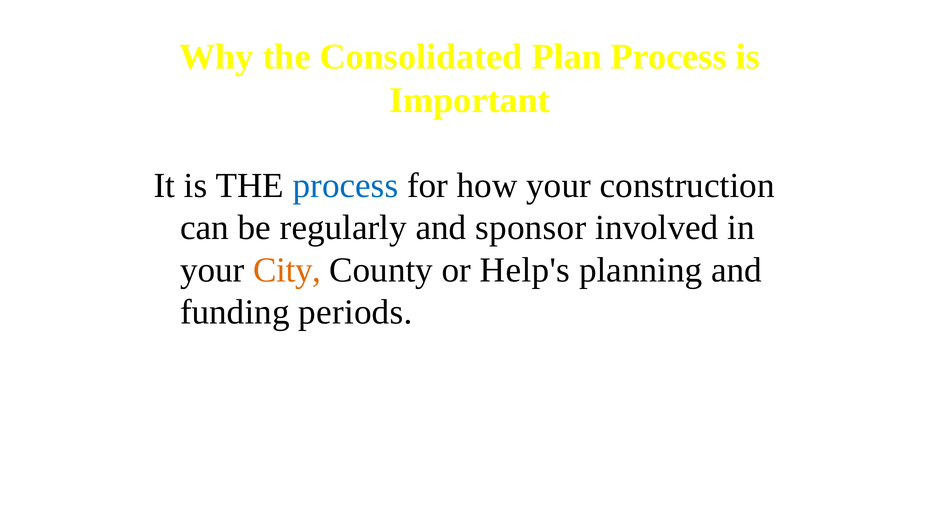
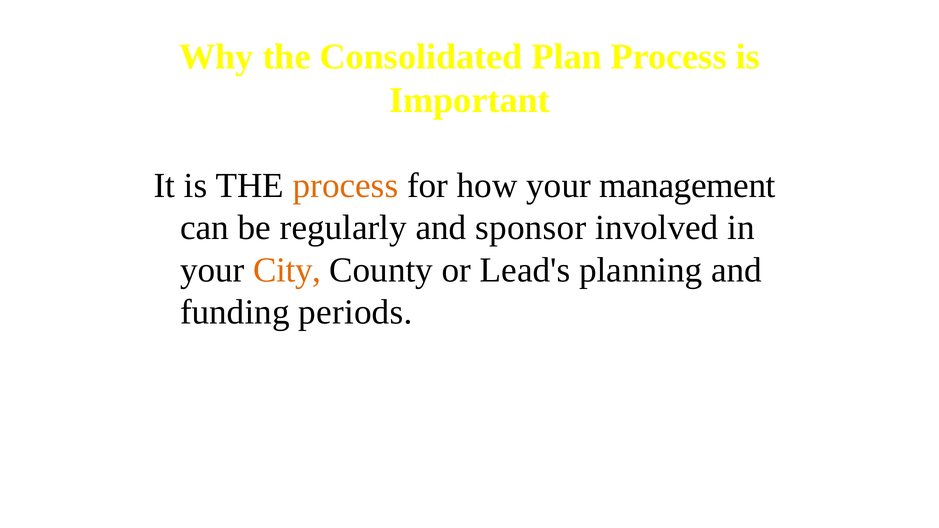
process colour: blue -> orange (346, 186)
construction: construction -> management (687, 186)
Help's: Help's -> Lead's (525, 270)
